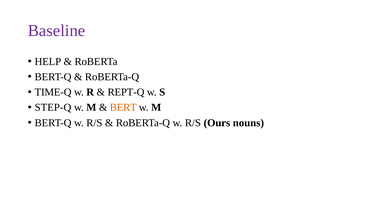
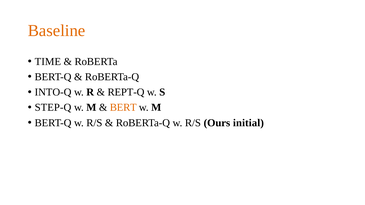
Baseline colour: purple -> orange (57, 31)
HELP: HELP -> TIME (48, 62)
TIME-Q: TIME-Q -> INTO-Q (53, 92)
nouns: nouns -> initial (248, 123)
